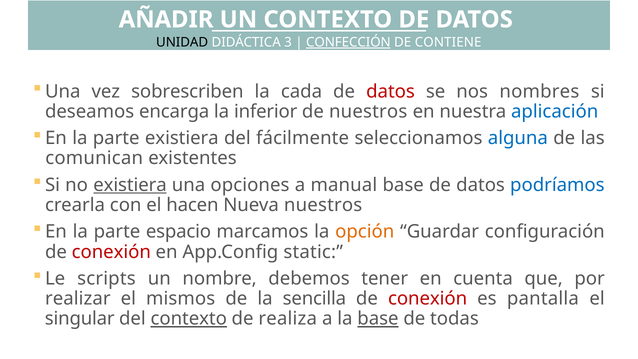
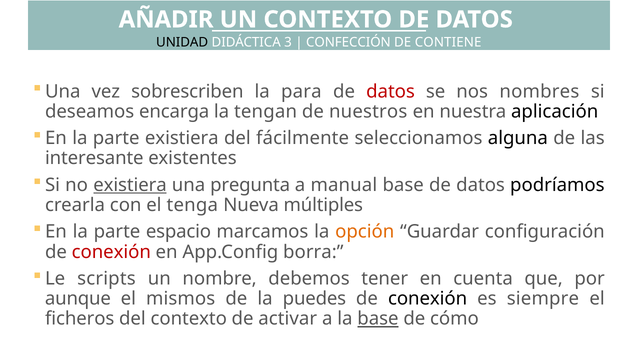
CONFECCIÓN underline: present -> none (348, 42)
cada: cada -> para (301, 91)
inferior: inferior -> tengan (266, 112)
aplicación colour: blue -> black (555, 112)
alguna colour: blue -> black (518, 138)
comunican: comunican -> interesante (94, 158)
opciones: opciones -> pregunta (250, 185)
podríamos colour: blue -> black (557, 185)
hacen: hacen -> tenga (192, 205)
Nueva nuestros: nuestros -> múltiples (323, 205)
static: static -> borra (313, 252)
realizar: realizar -> aunque (78, 299)
sencilla: sencilla -> puedes (314, 299)
conexión colour: red -> black (428, 299)
pantalla: pantalla -> siempre (543, 299)
singular: singular -> ficheros (80, 319)
contexto underline: present -> none (189, 319)
realiza: realiza -> activar (288, 319)
todas: todas -> cómo (454, 319)
